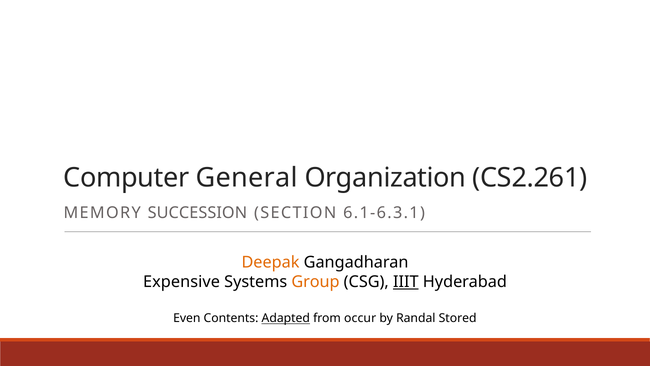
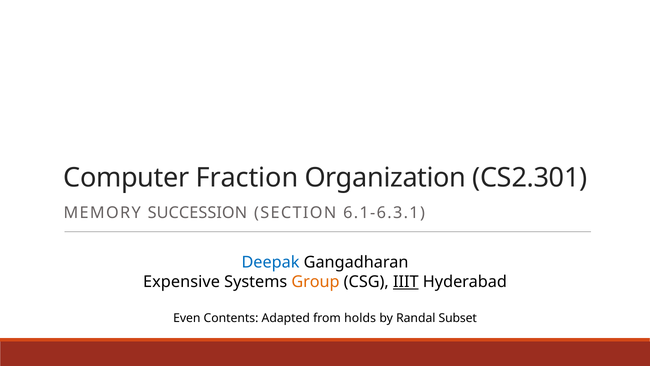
General: General -> Fraction (247, 178)
CS2.261: CS2.261 -> CS2.301 (530, 178)
Deepak colour: orange -> blue (270, 262)
Adapted underline: present -> none (286, 318)
occur: occur -> holds (360, 318)
Stored: Stored -> Subset (458, 318)
